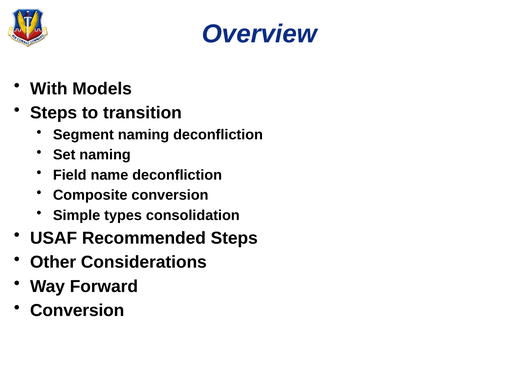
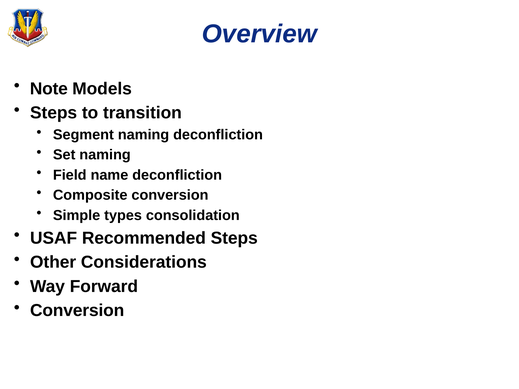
With: With -> Note (49, 89)
